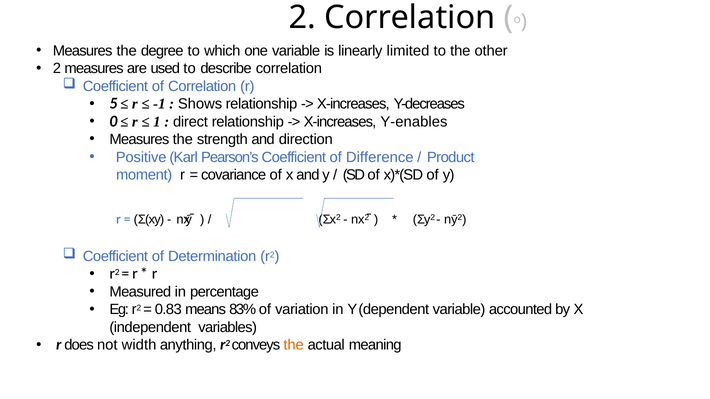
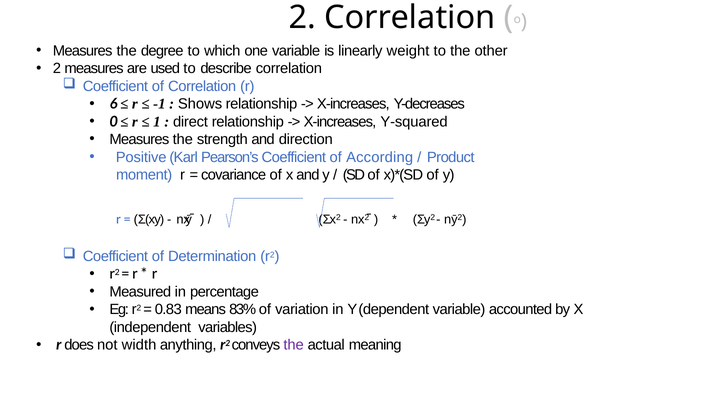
limited: limited -> weight (408, 51)
5: 5 -> 6 (114, 104)
Y-enables: Y-enables -> Y-squared (414, 122)
Difference: Difference -> According (380, 157)
the colour: orange -> purple (294, 345)
